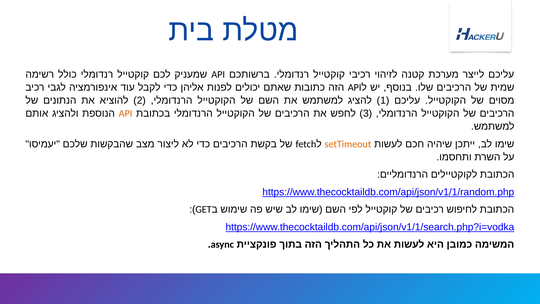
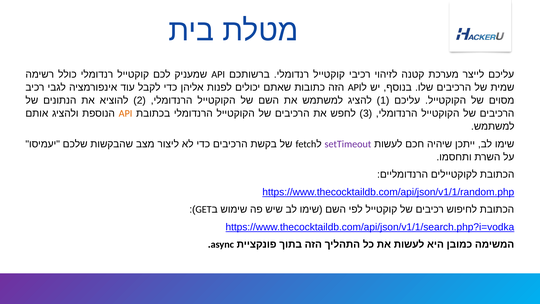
setTimeout colour: orange -> purple (348, 144)
